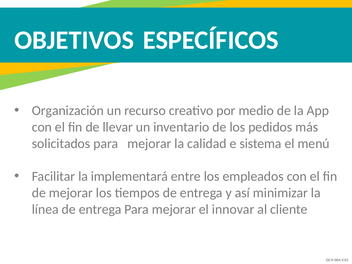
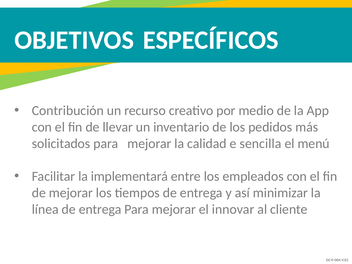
Organización: Organización -> Contribución (68, 111)
sistema: sistema -> sencilla (260, 144)
